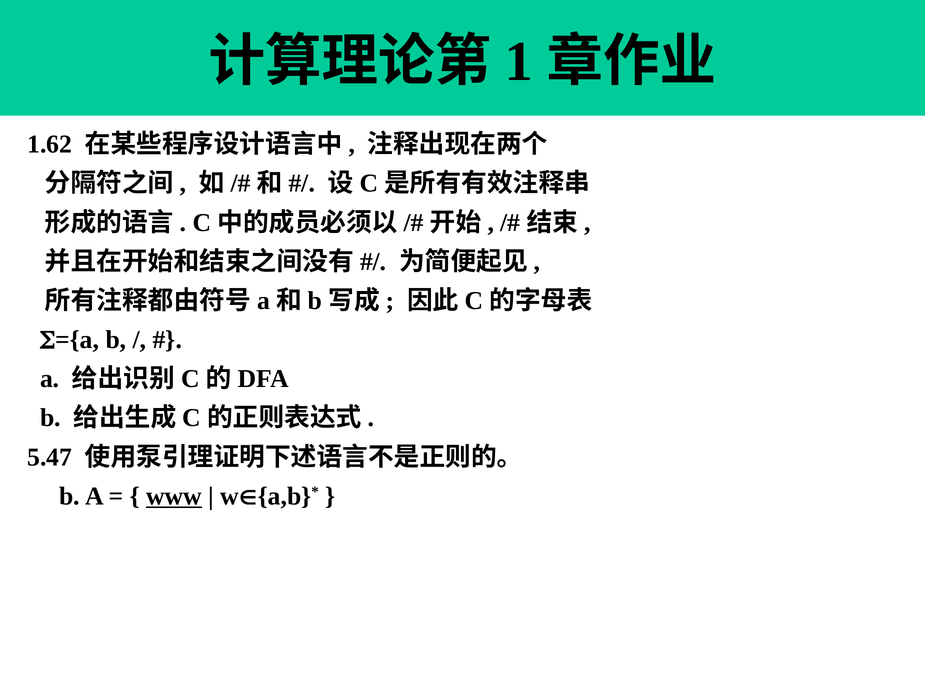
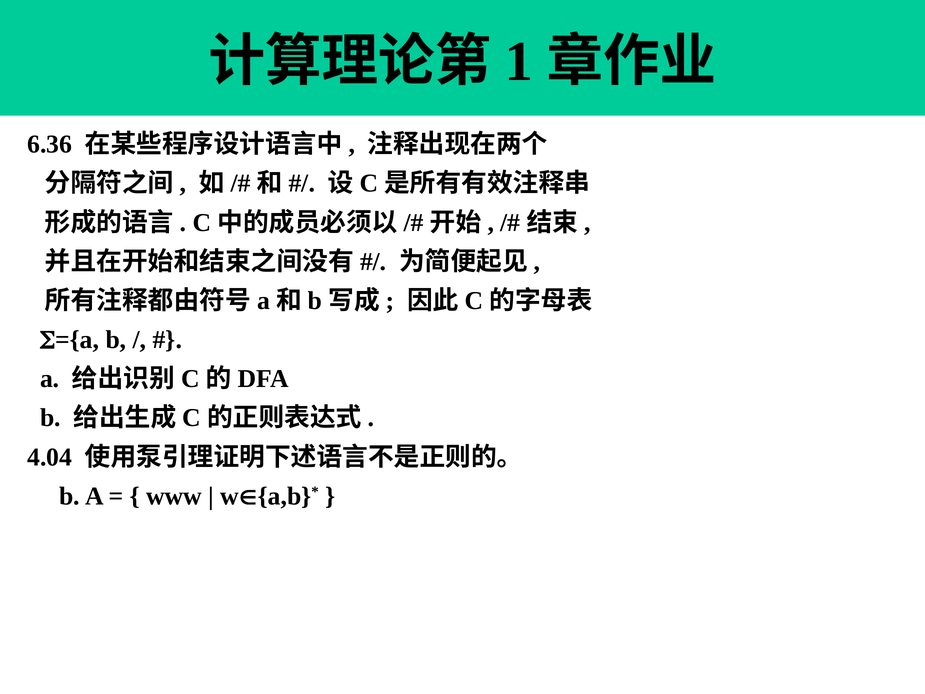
1.62: 1.62 -> 6.36 (50, 144)
5.47: 5.47 -> 4.04 (50, 457)
www underline: present -> none (174, 496)
